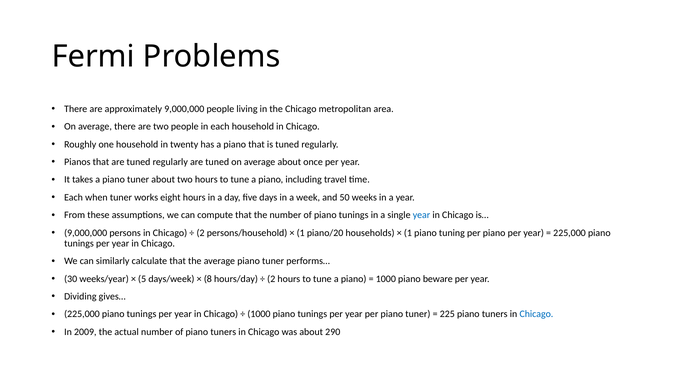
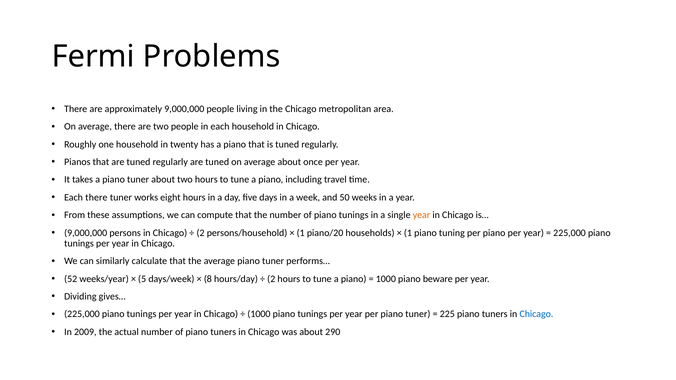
Each when: when -> there (96, 198)
year colour: blue -> orange (421, 215)
30: 30 -> 52 (71, 279)
